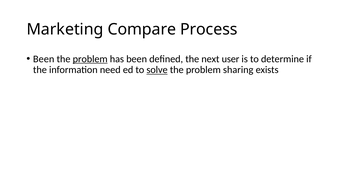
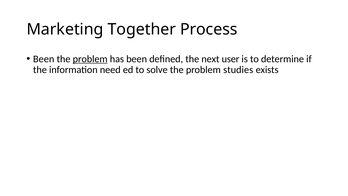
Compare: Compare -> Together (142, 29)
solve underline: present -> none (157, 70)
sharing: sharing -> studies (238, 70)
